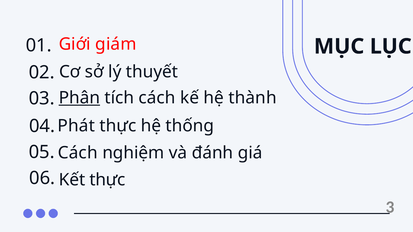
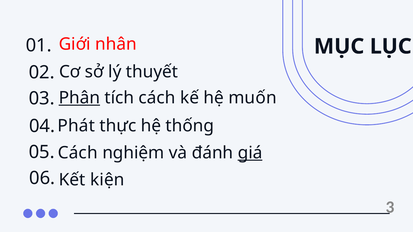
giám: giám -> nhân (116, 44)
thành: thành -> muốn (253, 98)
giá underline: none -> present (250, 153)
Kết thực: thực -> kiện (107, 180)
